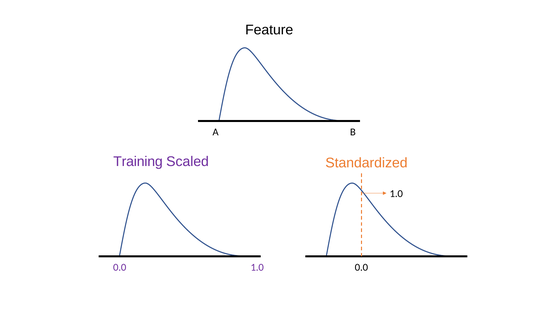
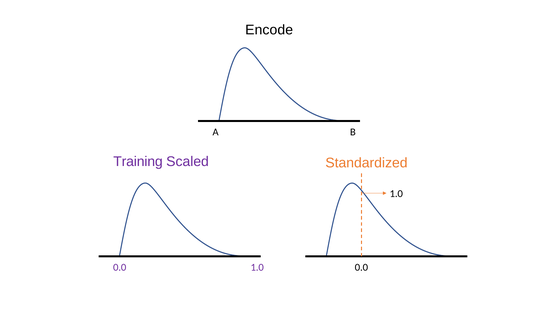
Feature: Feature -> Encode (269, 30)
